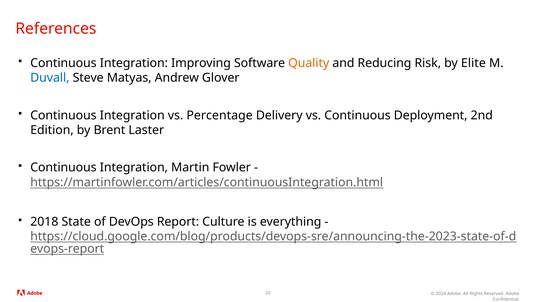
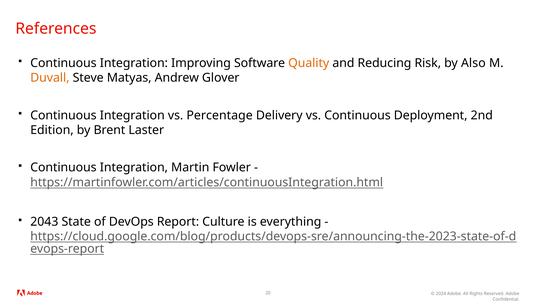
Elite: Elite -> Also (473, 63)
Duvall colour: blue -> orange (50, 78)
2018: 2018 -> 2043 (44, 222)
